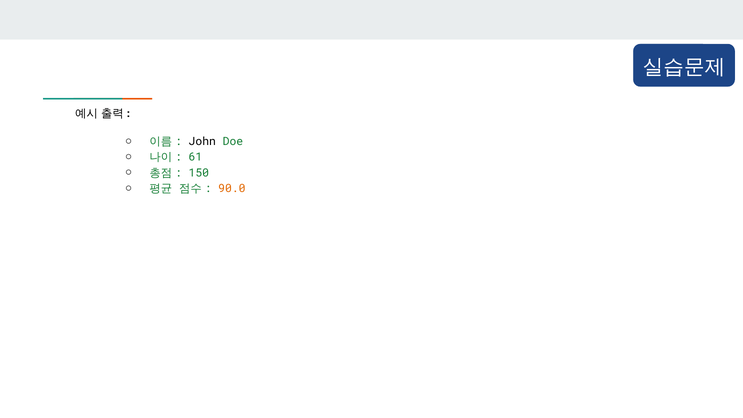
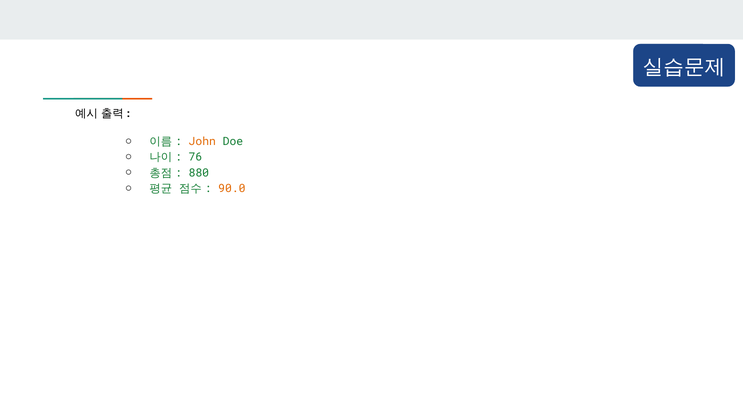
John colour: black -> orange (202, 141)
61: 61 -> 76 (195, 157)
150: 150 -> 880 (199, 173)
